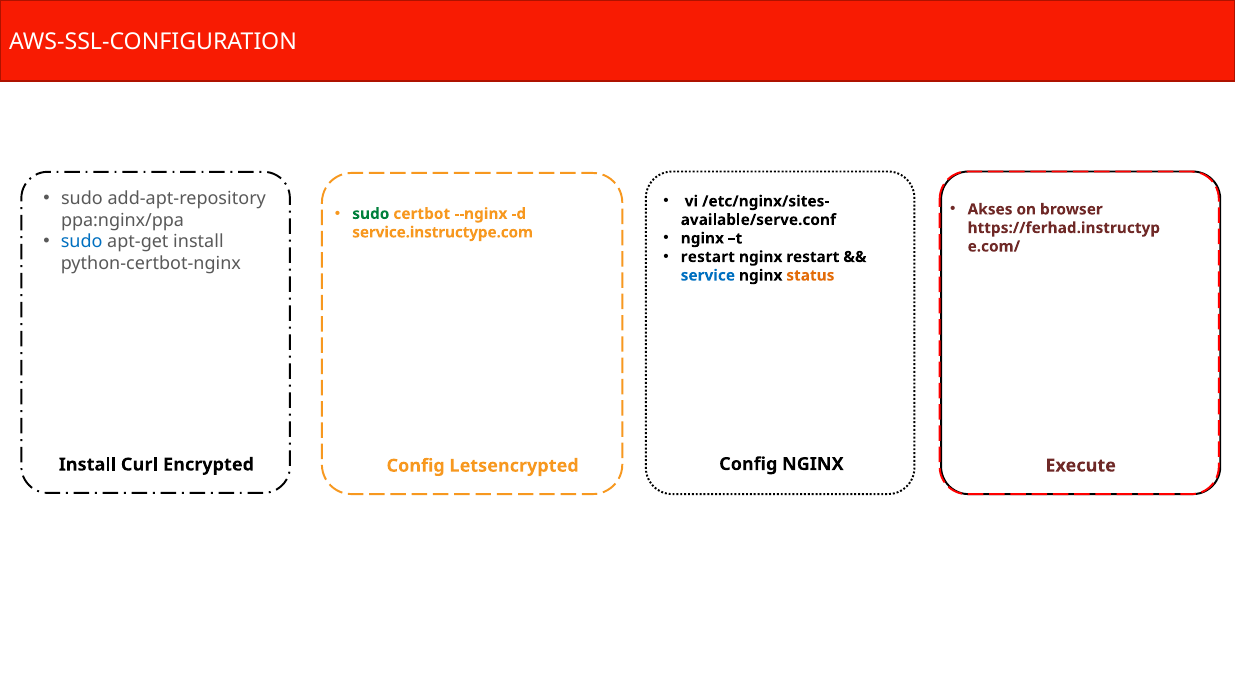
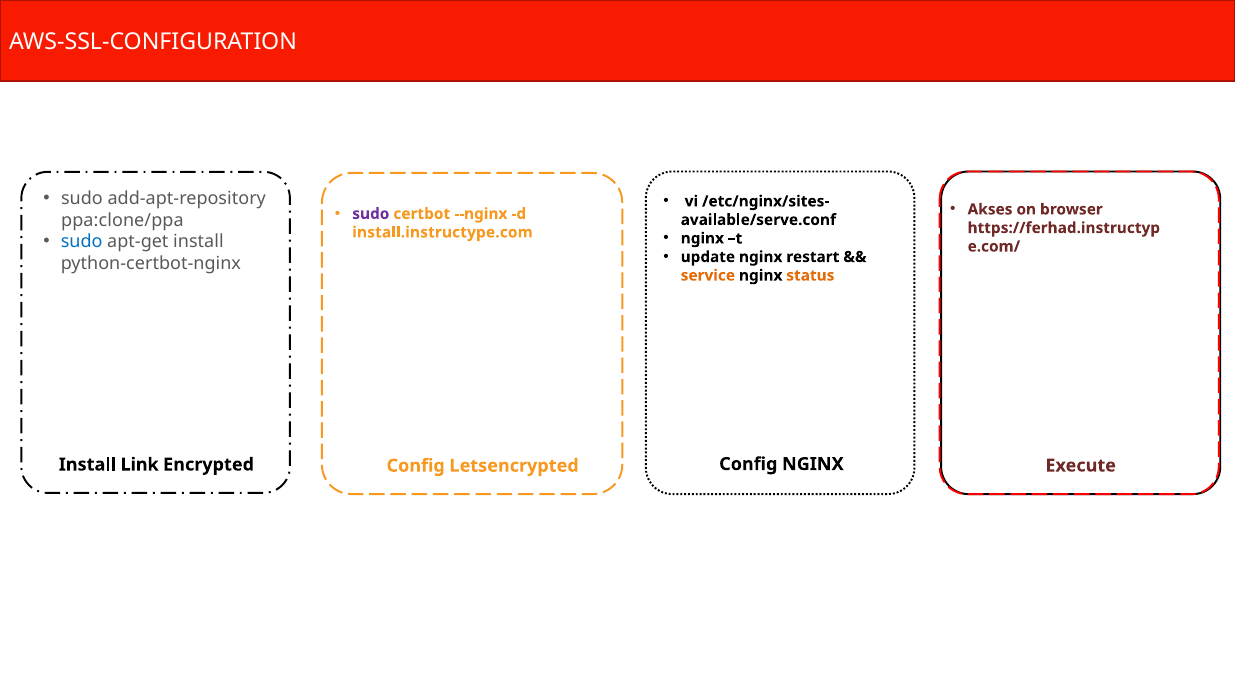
sudo colour: green -> purple (371, 214)
ppa:nginx/ppa: ppa:nginx/ppa -> ppa:clone/ppa (122, 220)
service.instructype.com: service.instructype.com -> install.instructype.com (442, 232)
restart: restart -> update (708, 257)
service colour: blue -> orange (708, 275)
Curl: Curl -> Link (140, 464)
